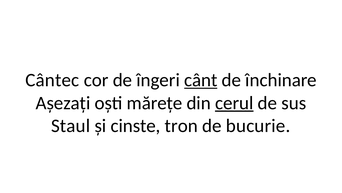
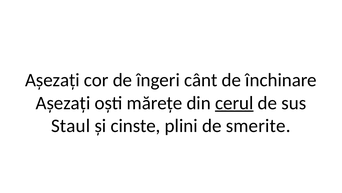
Cântec: Cântec -> Așezați (52, 80)
cânt underline: present -> none (201, 80)
tron: tron -> plini (181, 125)
bucurie: bucurie -> smerite (258, 125)
